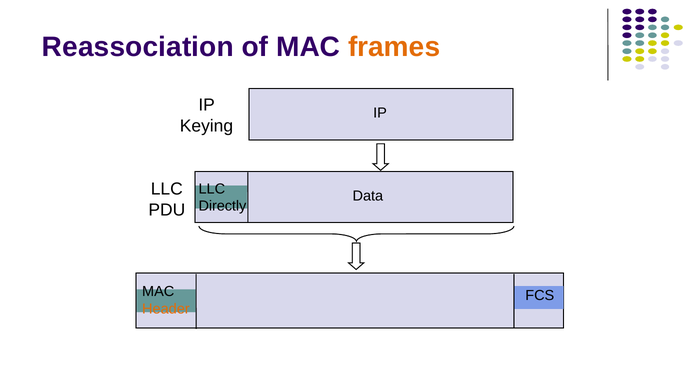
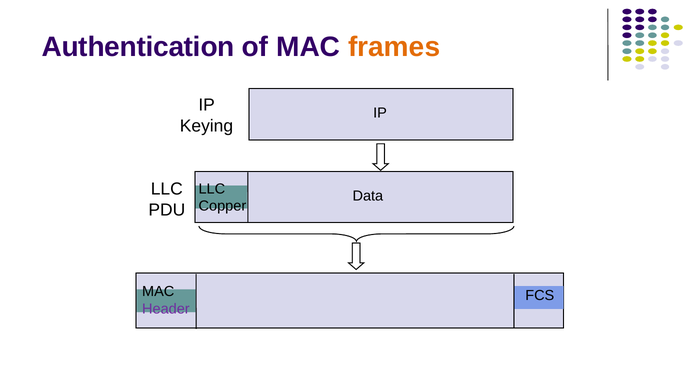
Reassociation: Reassociation -> Authentication (138, 47)
Directly: Directly -> Copper (222, 206)
Header colour: orange -> purple (166, 309)
